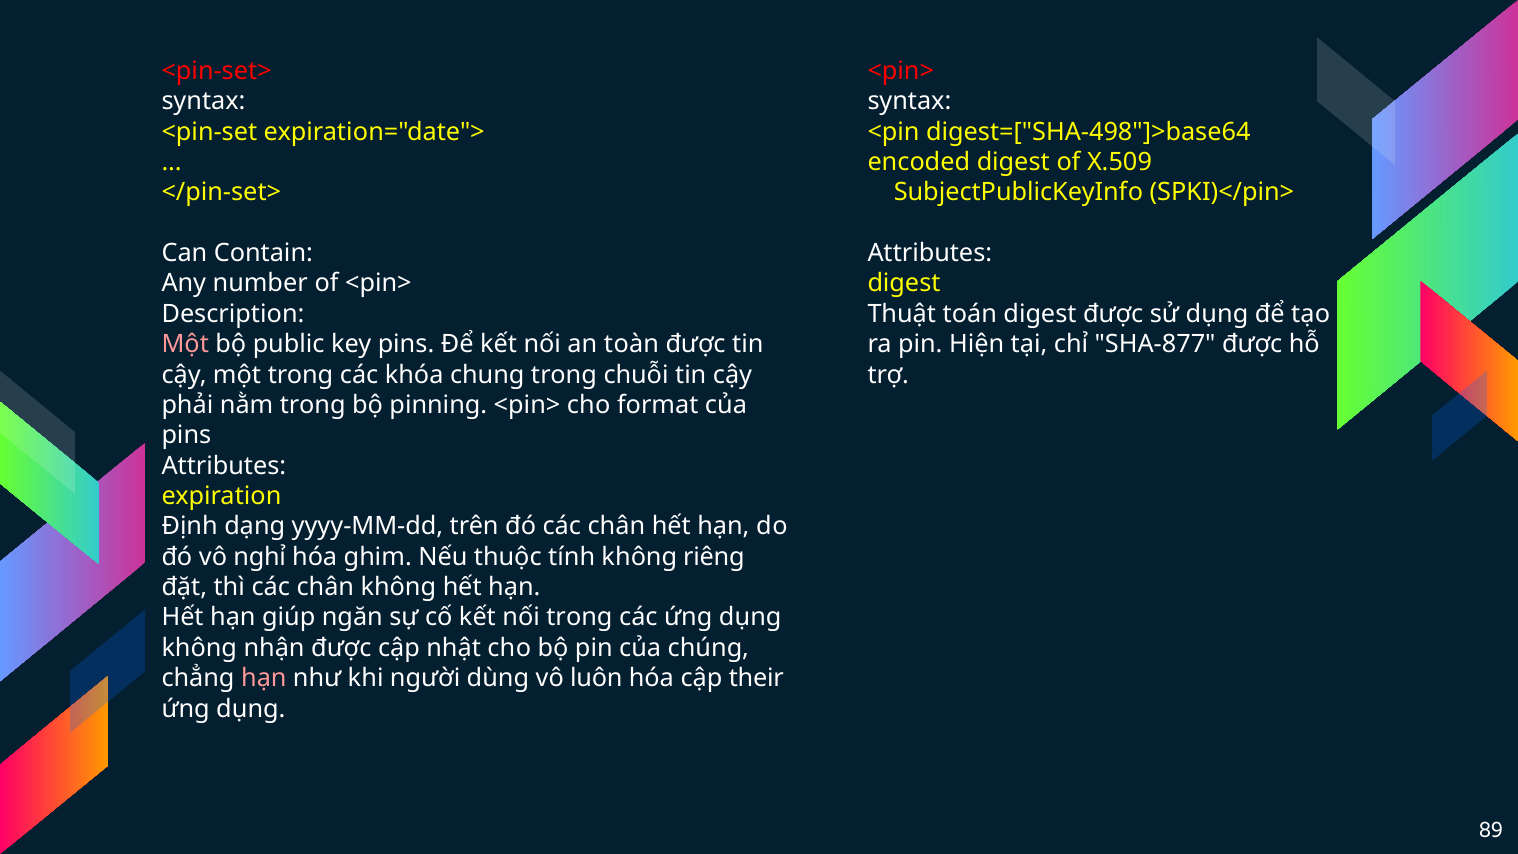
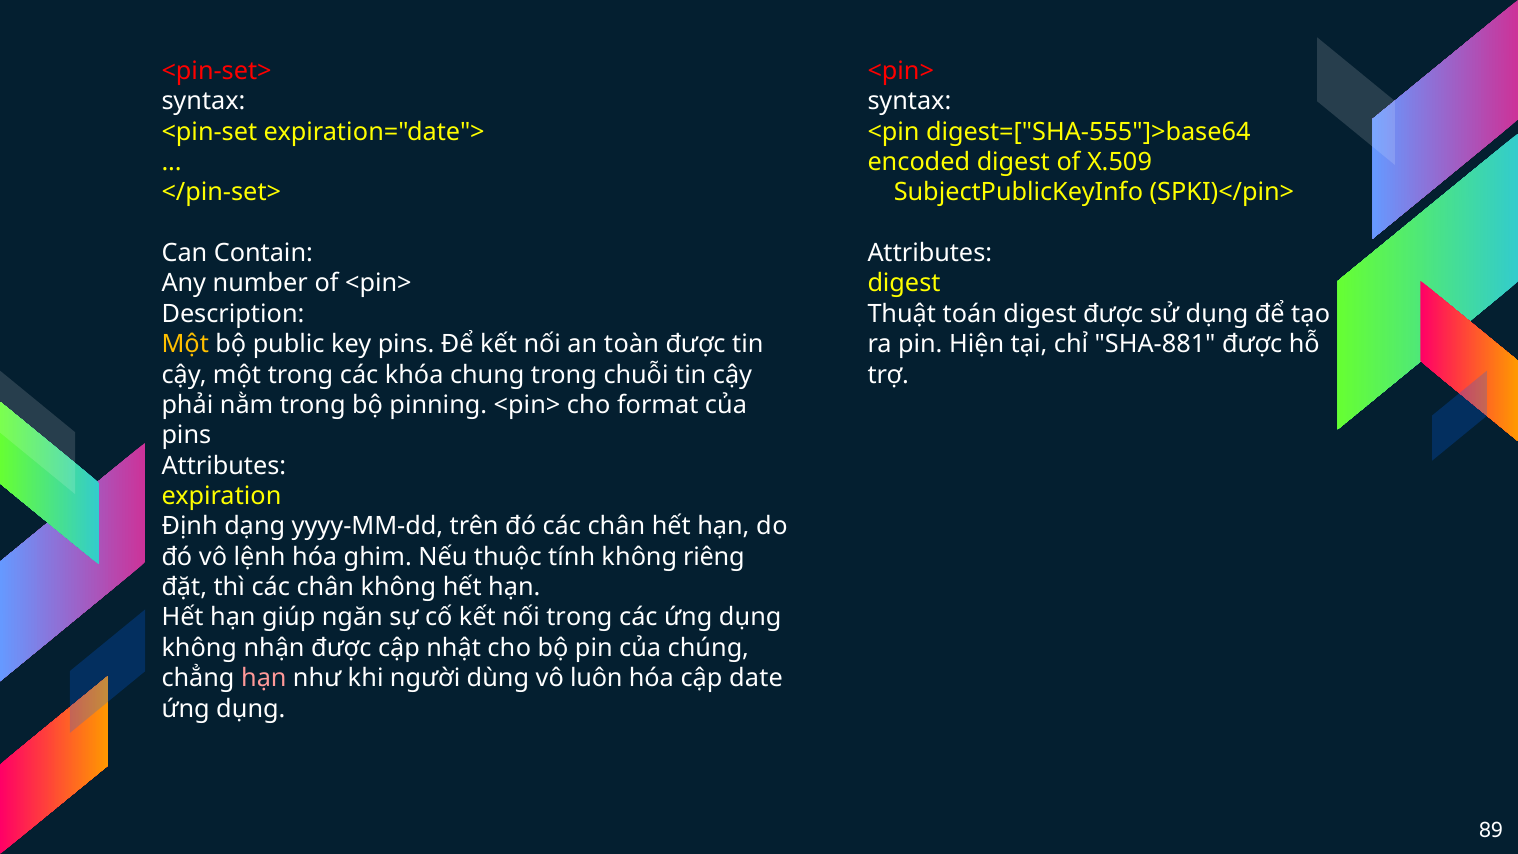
digest=["SHA-498"]>base64: digest=["SHA-498"]>base64 -> digest=["SHA-555"]>base64 (1088, 132)
Một colour: pink -> yellow (185, 344)
SHA-877: SHA-877 -> SHA-881 (1155, 344)
nghỉ: nghỉ -> lệnh (260, 557)
their: their -> date (756, 678)
